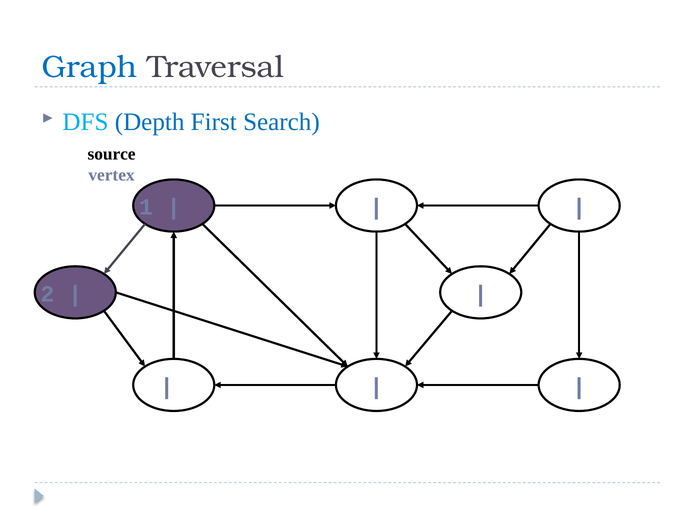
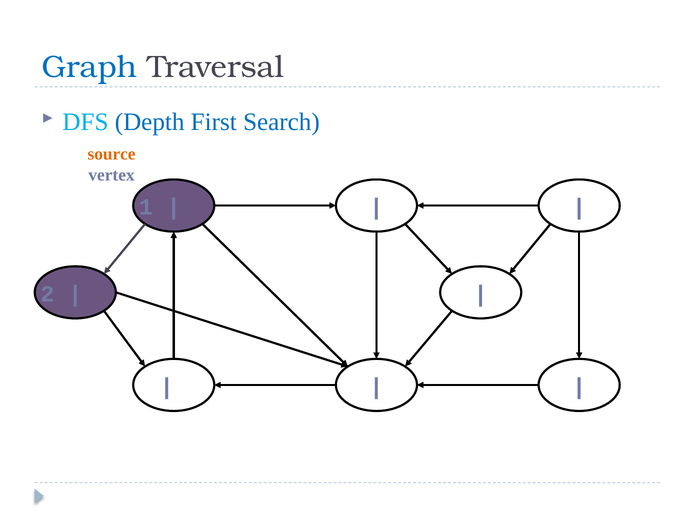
source colour: black -> orange (112, 154)
